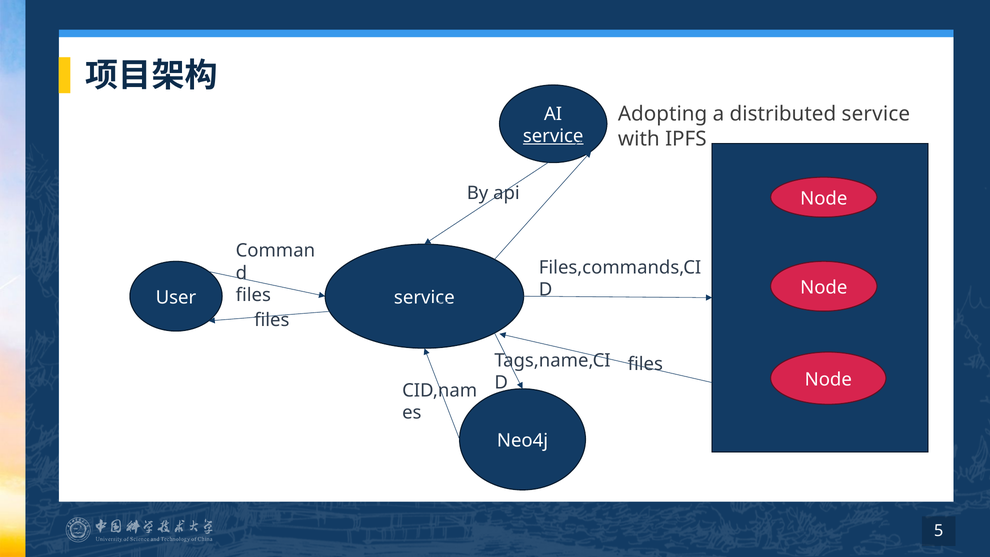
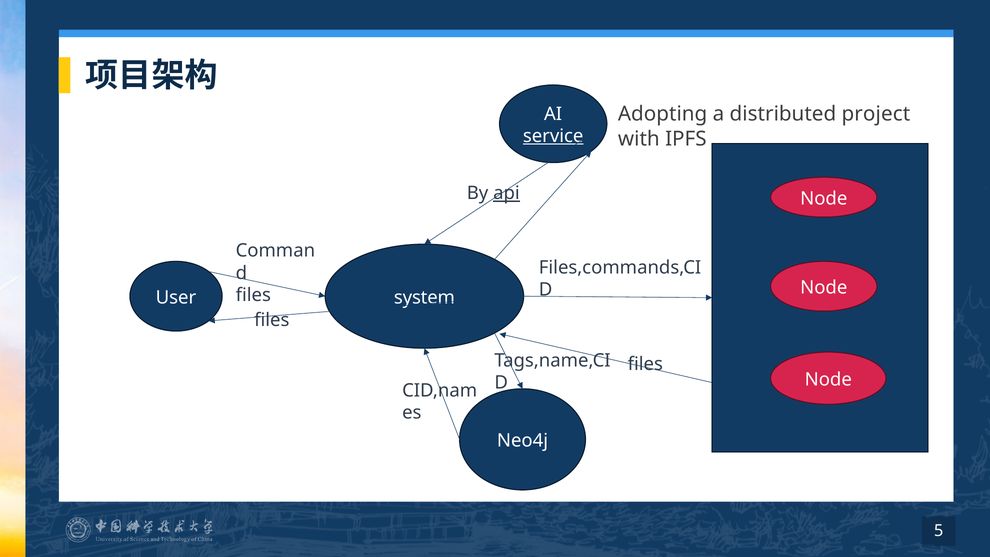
distributed service: service -> project (876, 114)
api underline: none -> present (506, 193)
service: service -> system (424, 297)
